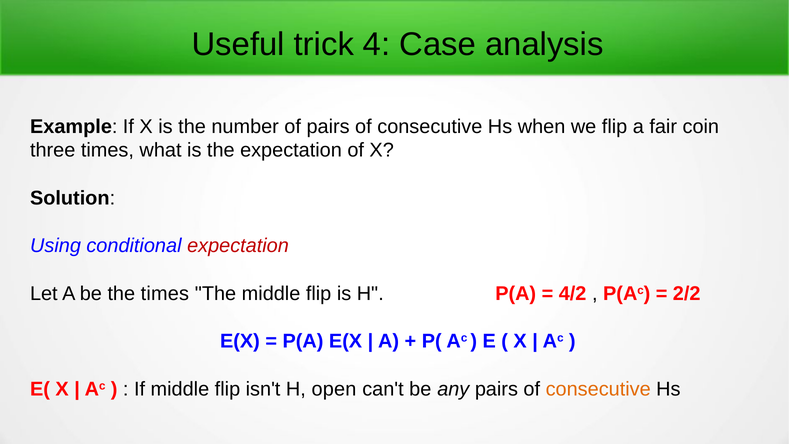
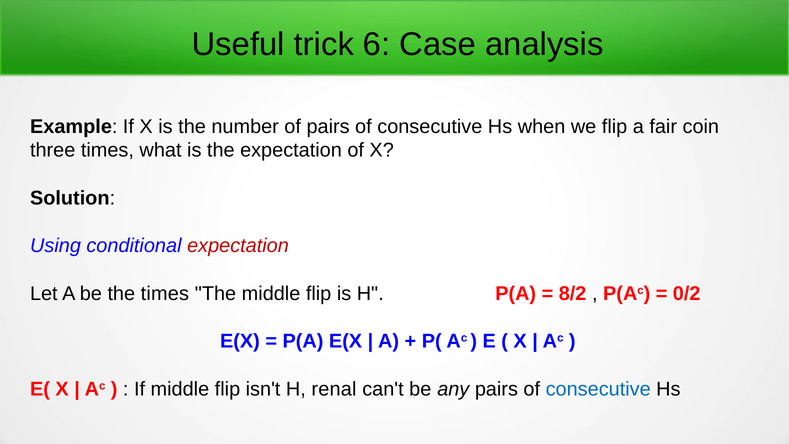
4: 4 -> 6 (377, 44)
4/2: 4/2 -> 8/2 (573, 293)
2/2: 2/2 -> 0/2 (687, 293)
open: open -> renal (334, 389)
consecutive colour: orange -> blue (598, 389)
